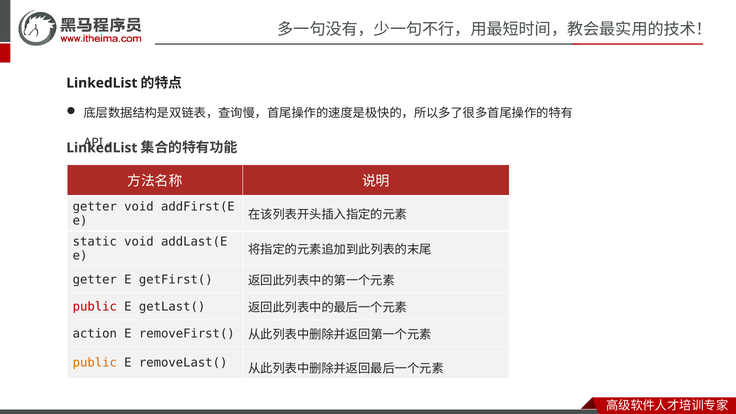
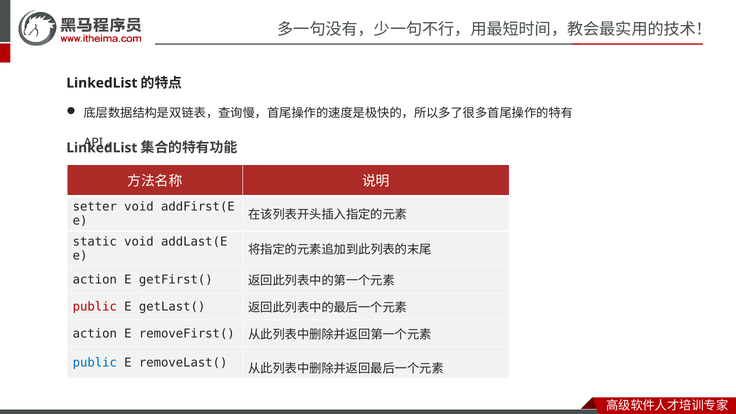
getter: getter -> setter (95, 207)
getter: getter -> action (95, 280)
public colour: orange -> blue (95, 363)
